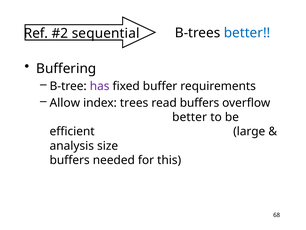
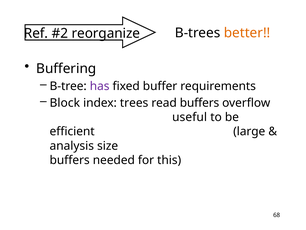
sequential: sequential -> reorganize (106, 33)
better colour: blue -> orange (247, 33)
Allow: Allow -> Block (65, 103)
better: better -> useful (190, 117)
